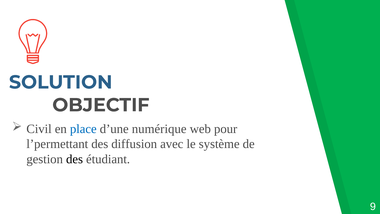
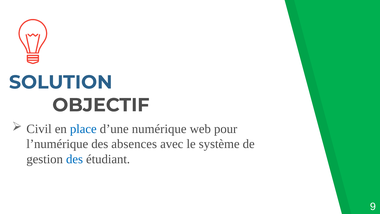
l’permettant: l’permettant -> l’numérique (57, 144)
diffusion: diffusion -> absences (134, 144)
des colour: black -> blue (75, 159)
